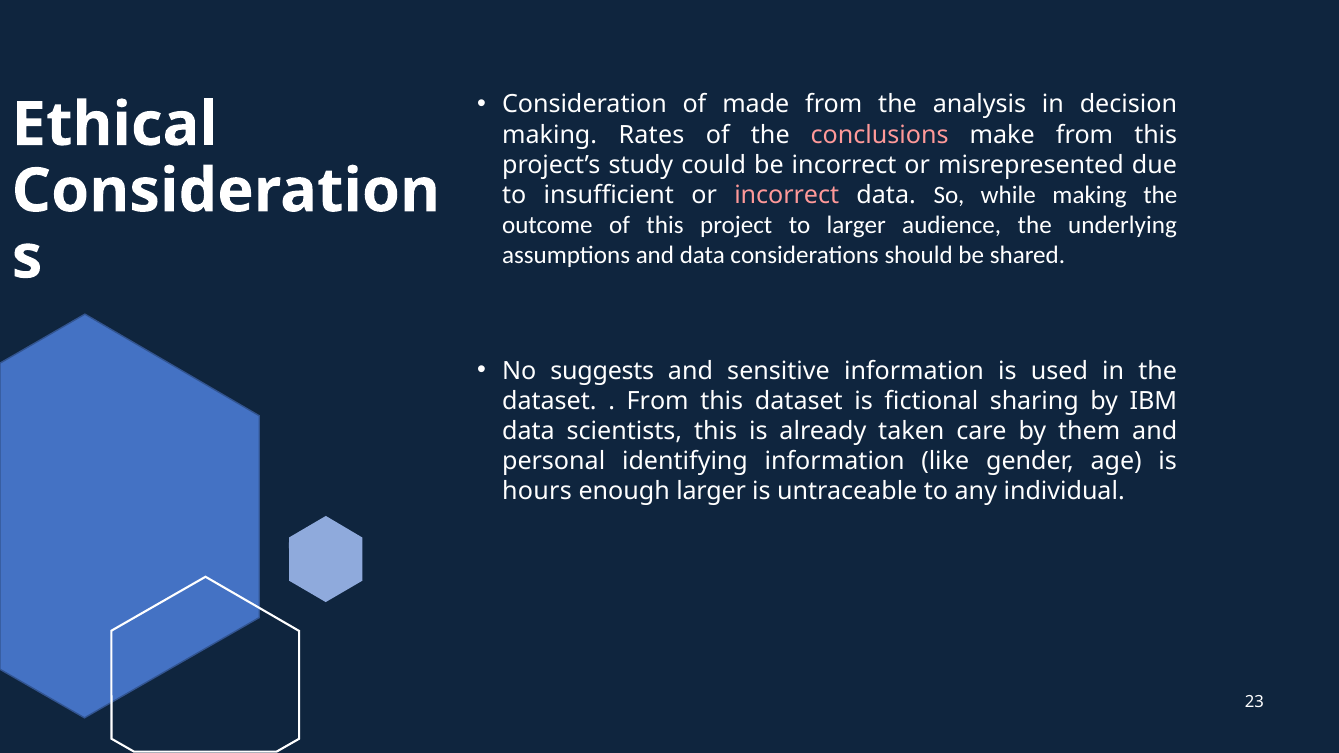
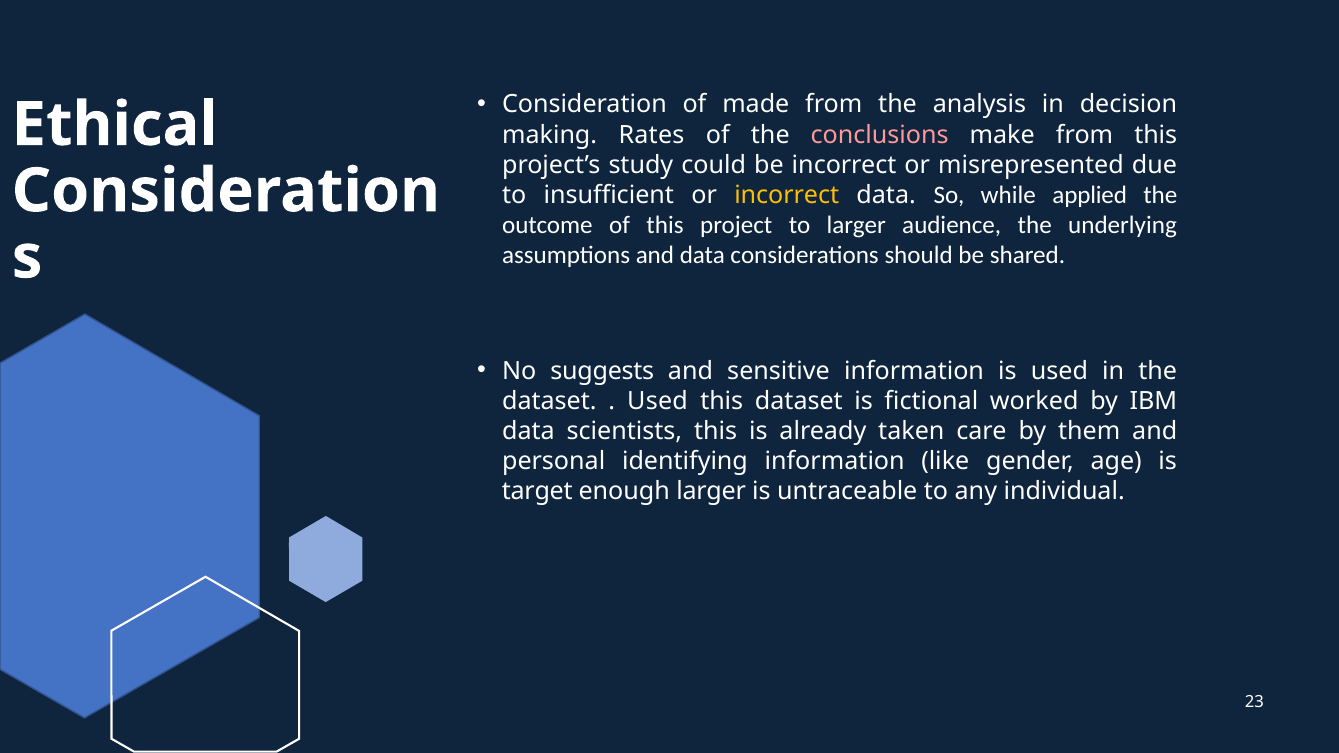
incorrect colour: pink -> yellow (787, 195)
while making: making -> applied (1090, 195)
From: From -> Used (658, 401)
sharing: sharing -> worked (1034, 401)
hours: hours -> target (537, 491)
